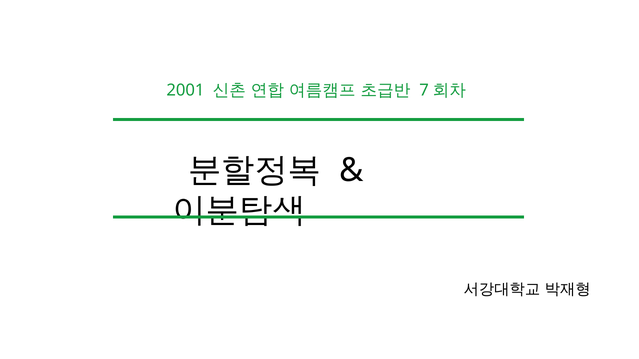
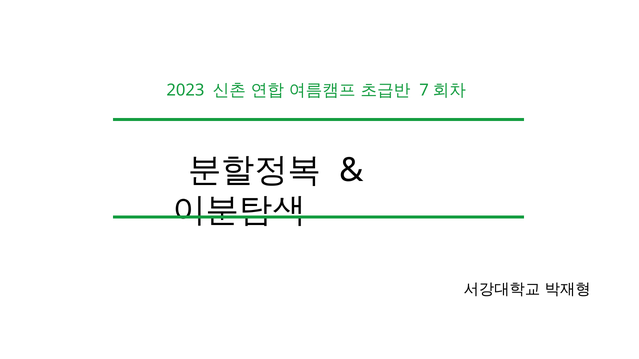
2001: 2001 -> 2023 (185, 90)
